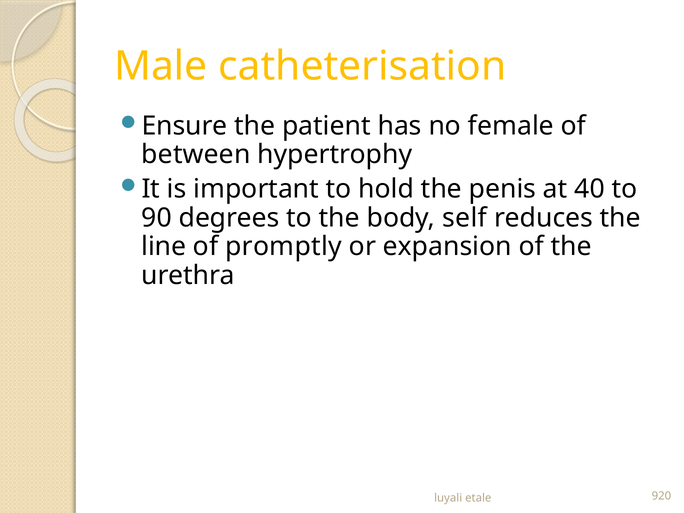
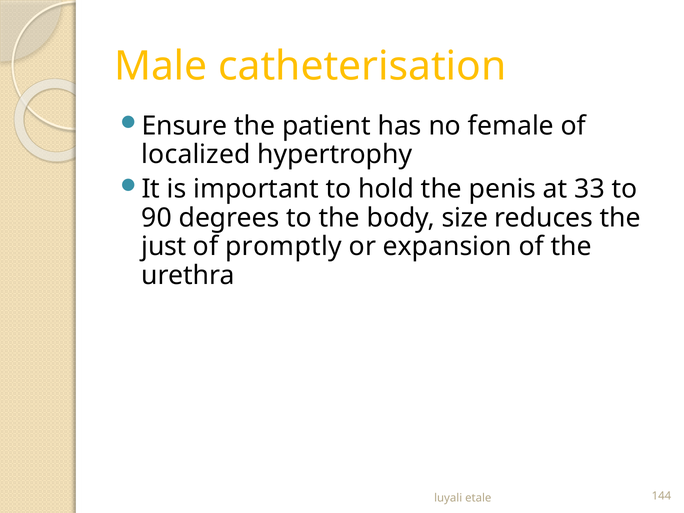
between: between -> localized (196, 155)
40: 40 -> 33 (590, 189)
self: self -> size (465, 218)
line: line -> just (164, 247)
920: 920 -> 144 (661, 496)
